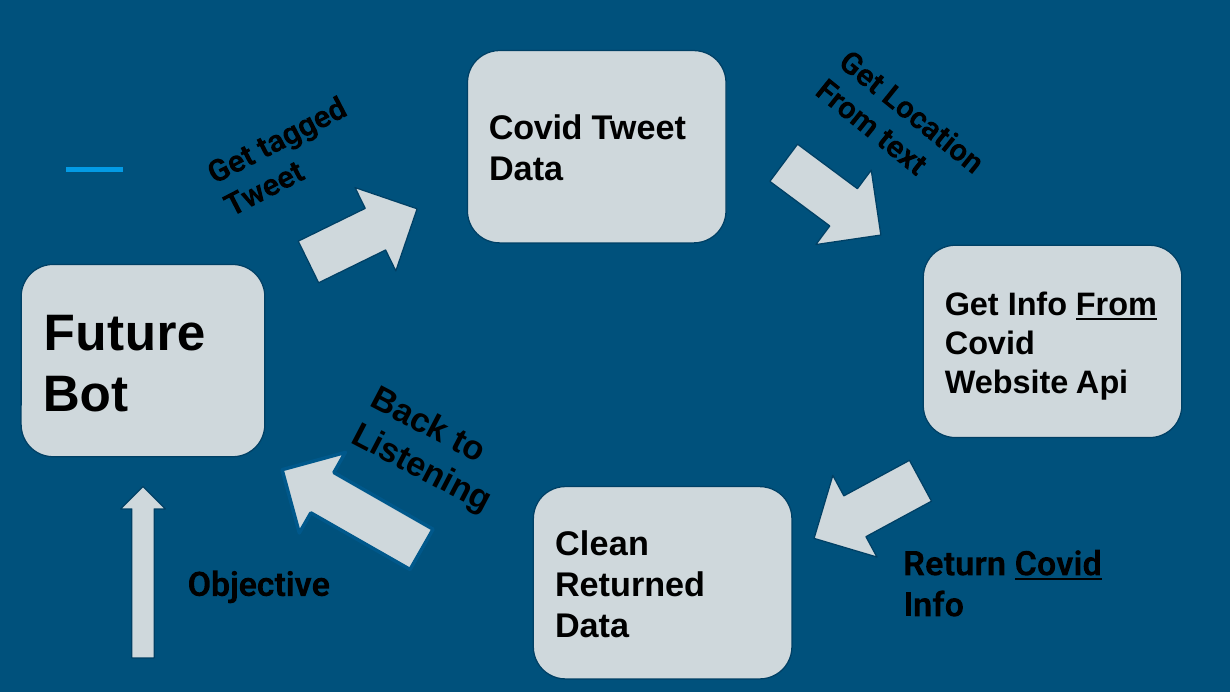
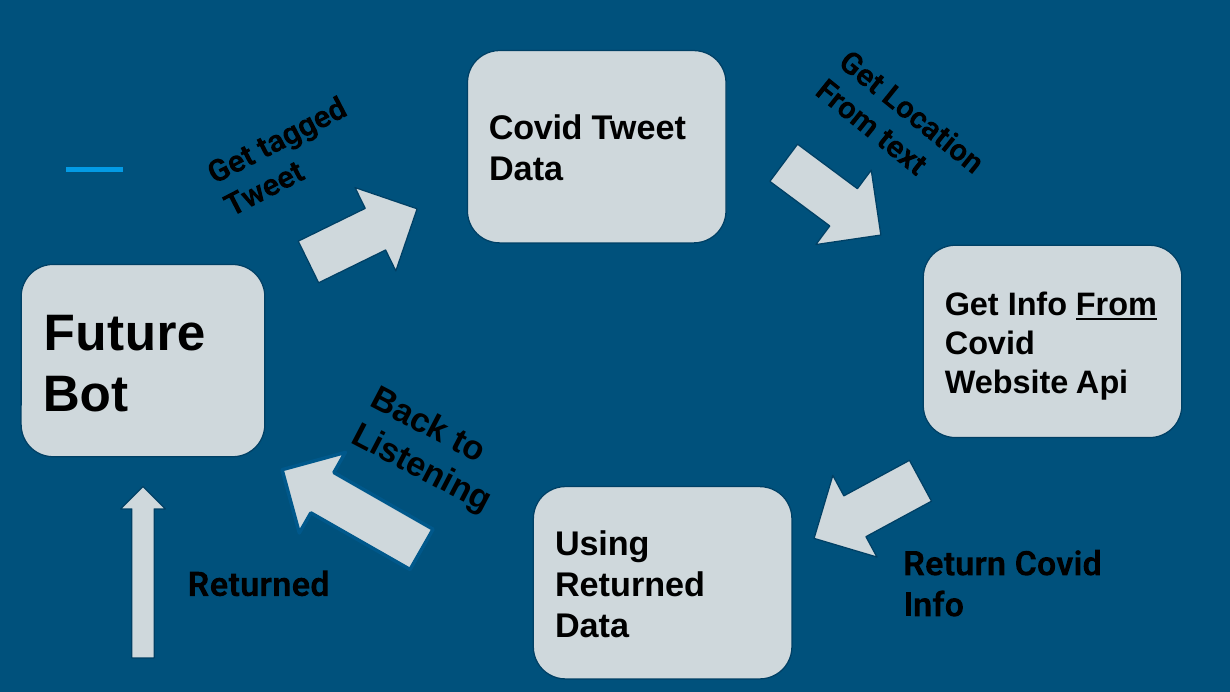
Clean: Clean -> Using (602, 544)
Covid underline: present -> none (1058, 564)
Objective: Objective -> Returned (259, 585)
